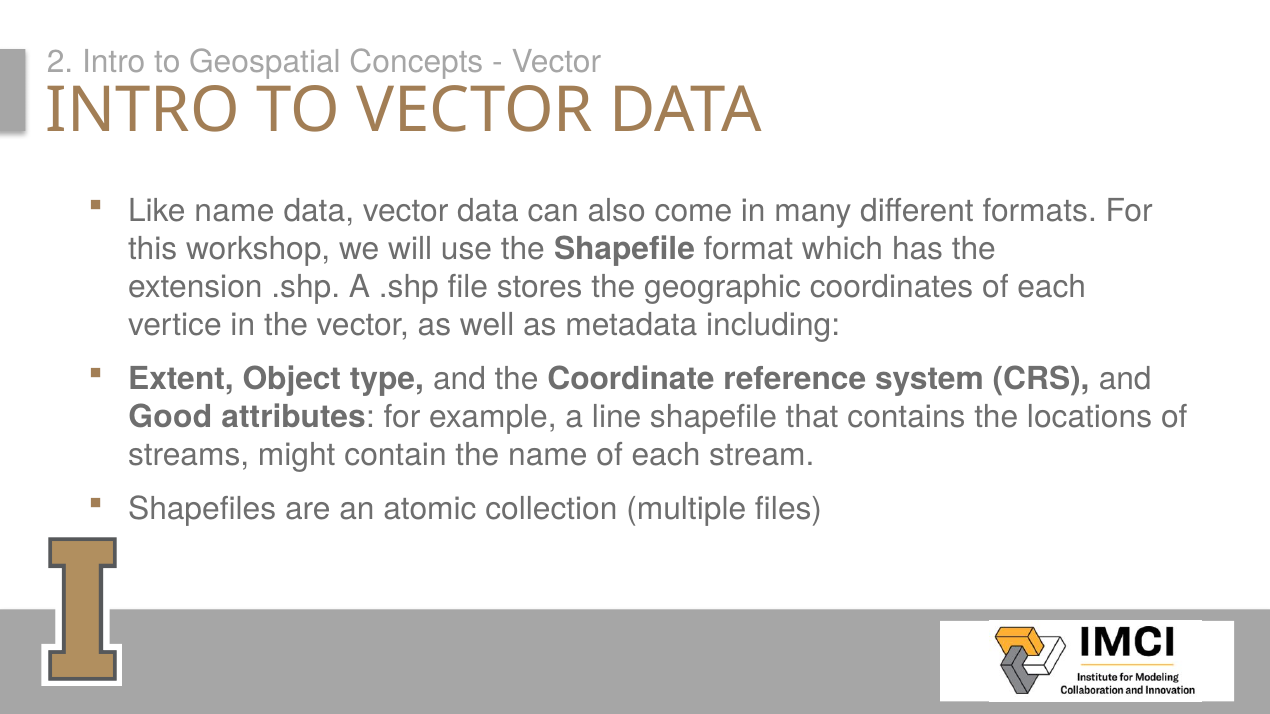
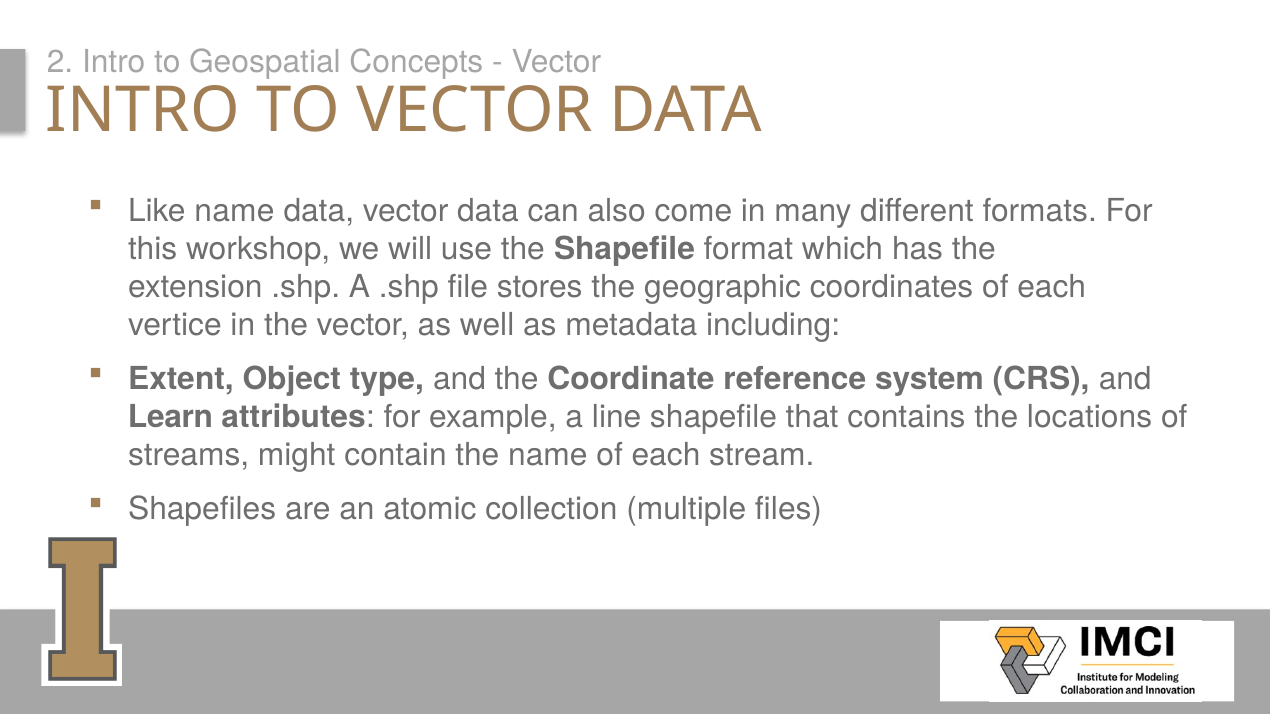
Good: Good -> Learn (171, 417)
